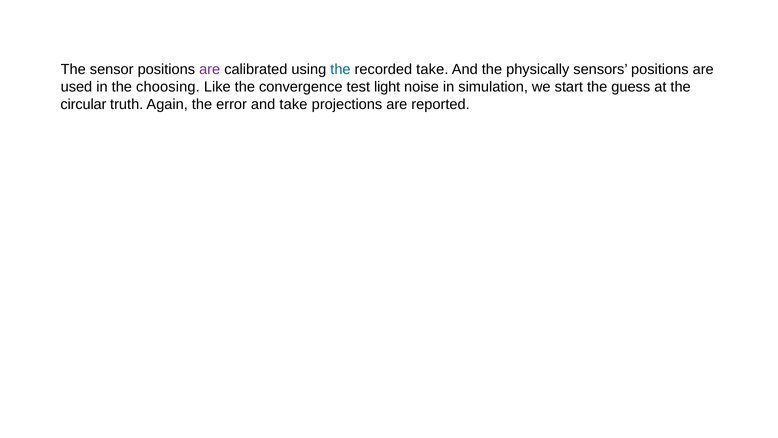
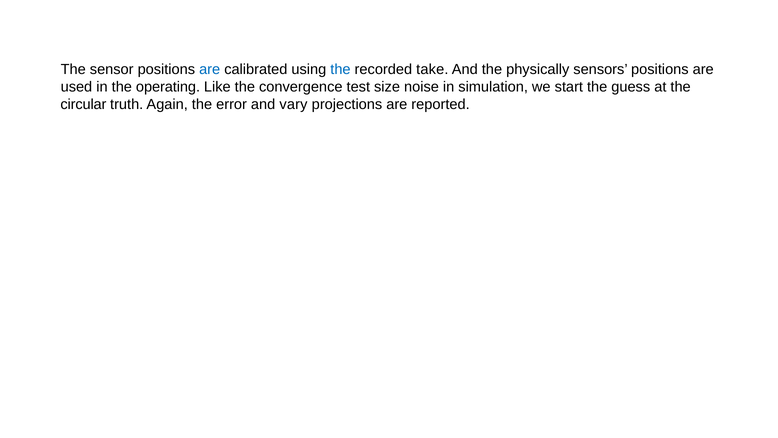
are colour: purple -> blue (210, 69)
choosing: choosing -> operating (168, 87)
light: light -> size (387, 87)
and take: take -> vary (293, 104)
